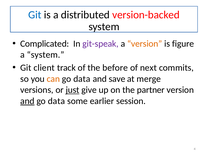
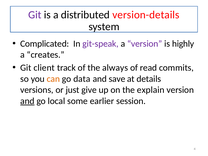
Git colour: blue -> purple (35, 15)
version-backed: version-backed -> version-details (146, 15)
version colour: orange -> purple (145, 44)
figure: figure -> highly (183, 44)
a system: system -> creates (46, 55)
before: before -> always (115, 68)
next: next -> read (148, 68)
merge: merge -> details (149, 79)
just underline: present -> none (73, 90)
partner: partner -> explain (151, 90)
data: data -> local (56, 101)
